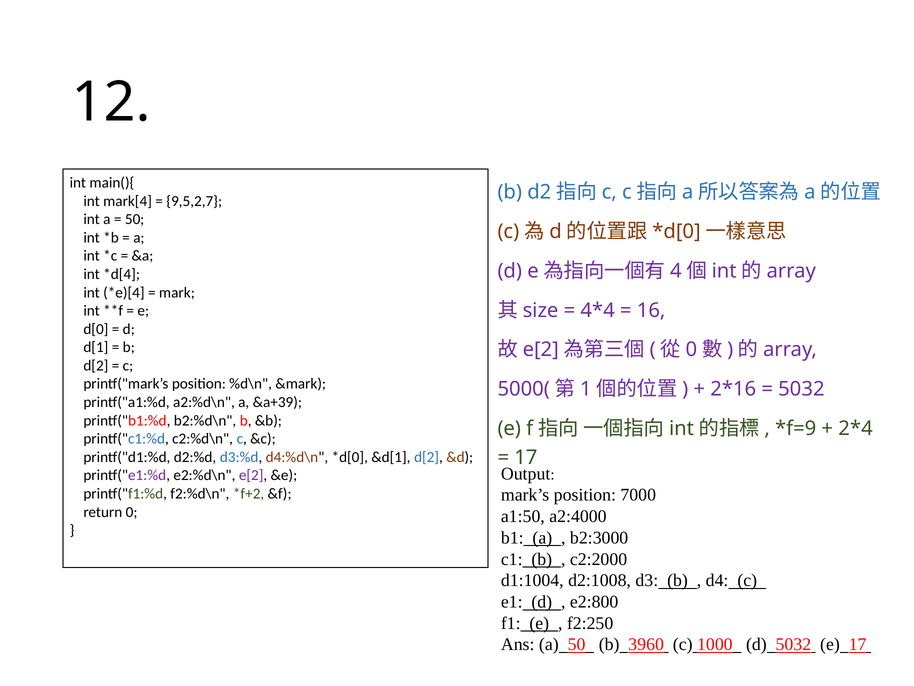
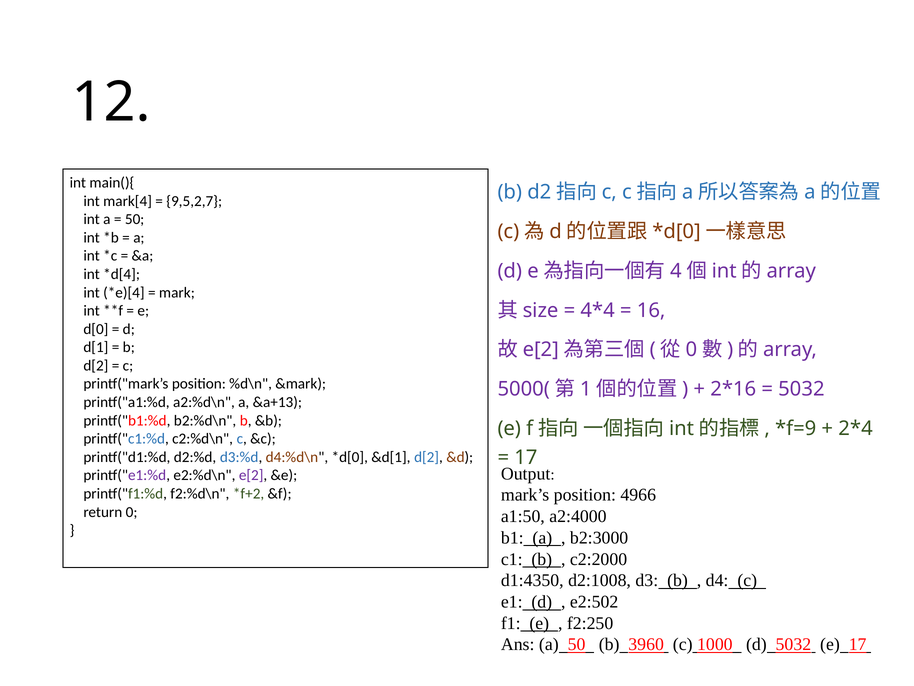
&a+39: &a+39 -> &a+13 (277, 402)
7000: 7000 -> 4966 (638, 495)
d1:1004: d1:1004 -> d1:4350 (532, 580)
e2:800: e2:800 -> e2:502 (594, 601)
